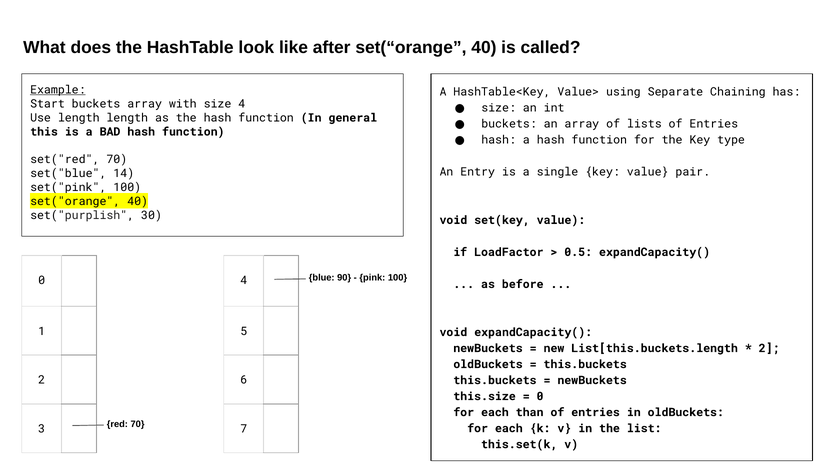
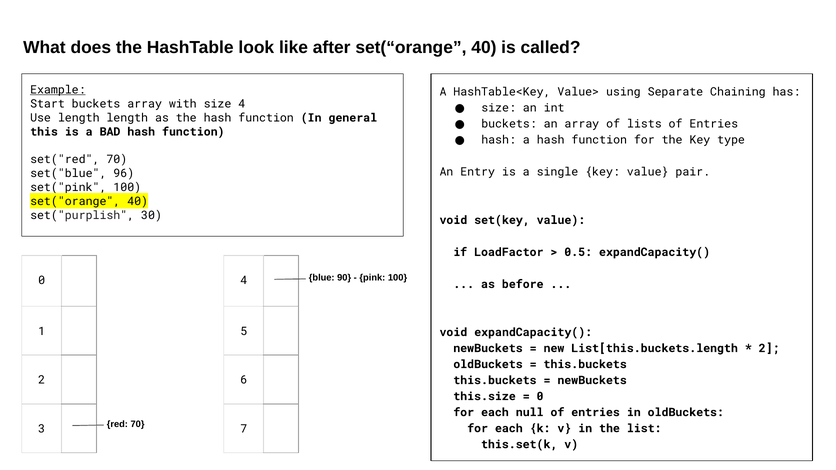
14: 14 -> 96 (124, 174)
than: than -> null (530, 413)
